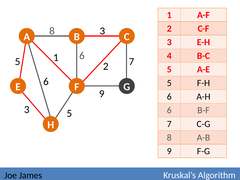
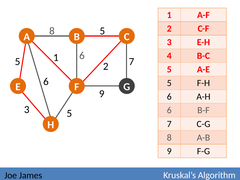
8 3: 3 -> 5 (102, 31)
